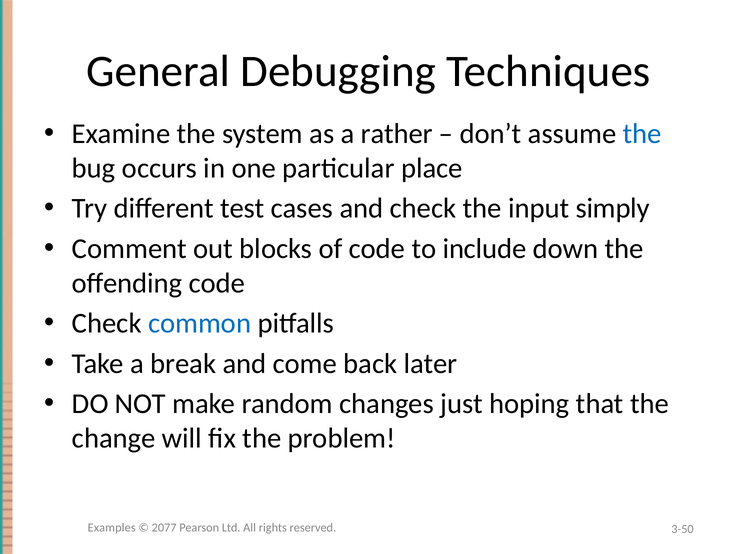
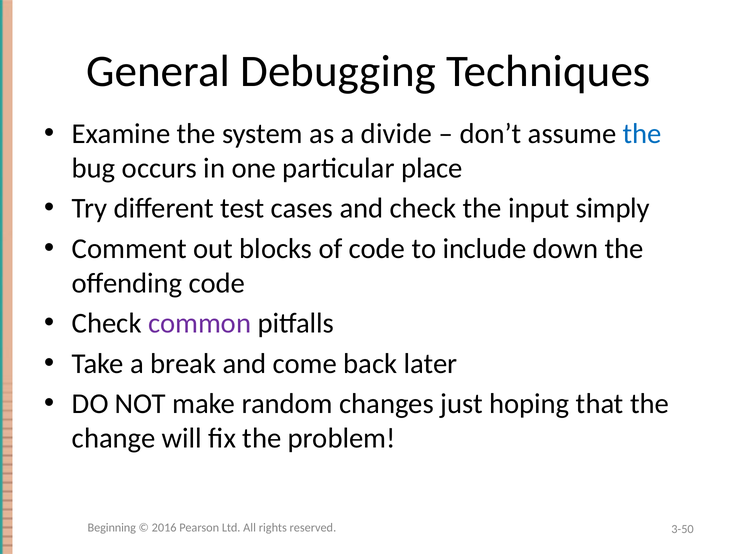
rather: rather -> divide (397, 134)
common colour: blue -> purple (200, 323)
Examples: Examples -> Beginning (112, 527)
2077: 2077 -> 2016 (164, 527)
